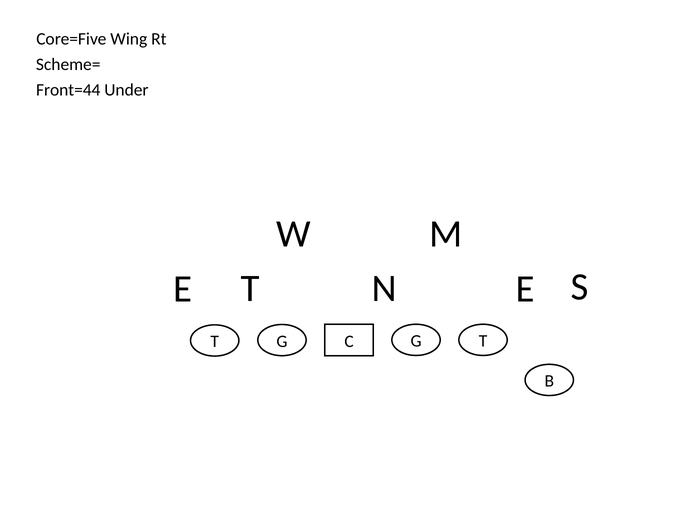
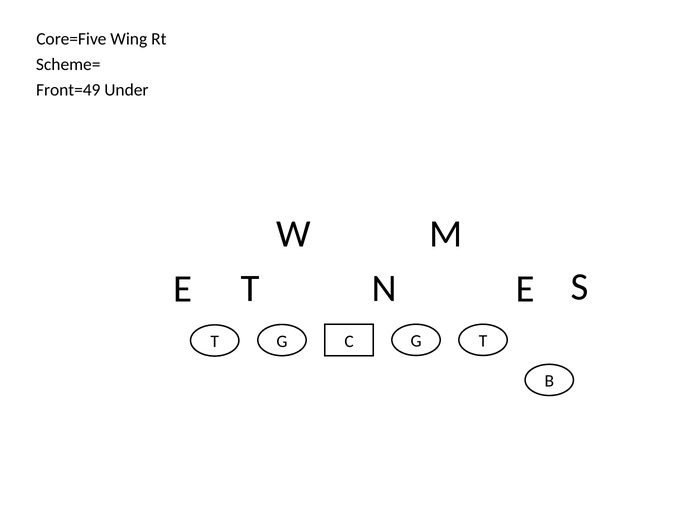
Front=44: Front=44 -> Front=49 (68, 90)
